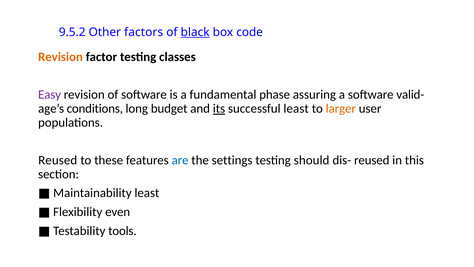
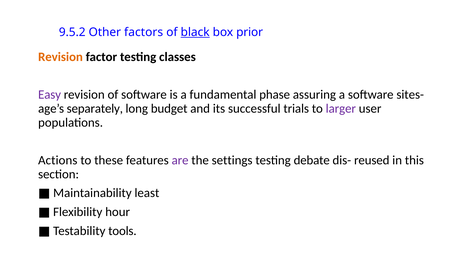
code: code -> prior (250, 32)
valid-: valid- -> sites- (410, 95)
conditions: conditions -> separately (95, 109)
its underline: present -> none (219, 109)
successful least: least -> trials (296, 109)
larger colour: orange -> purple (341, 109)
Reused: Reused -> Actions (58, 160)
are colour: blue -> purple (180, 160)
should: should -> debate (312, 160)
even: even -> hour (118, 212)
